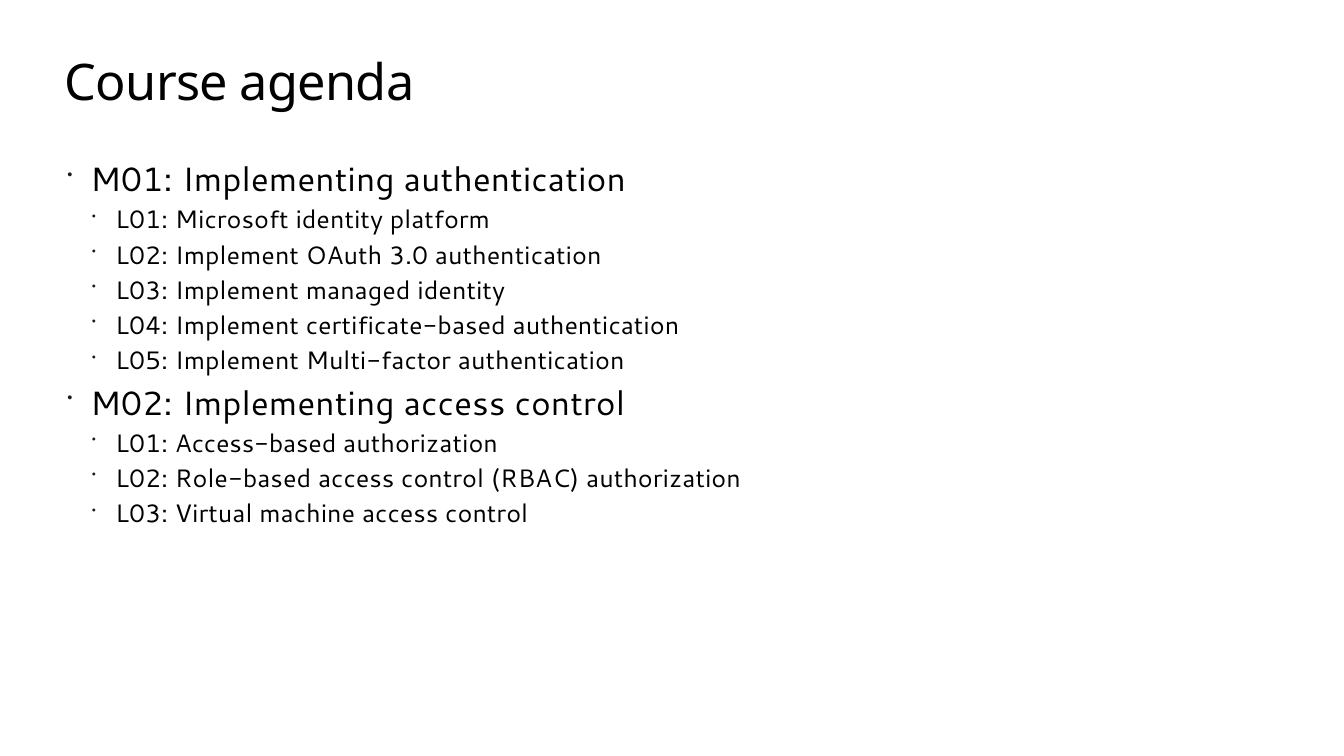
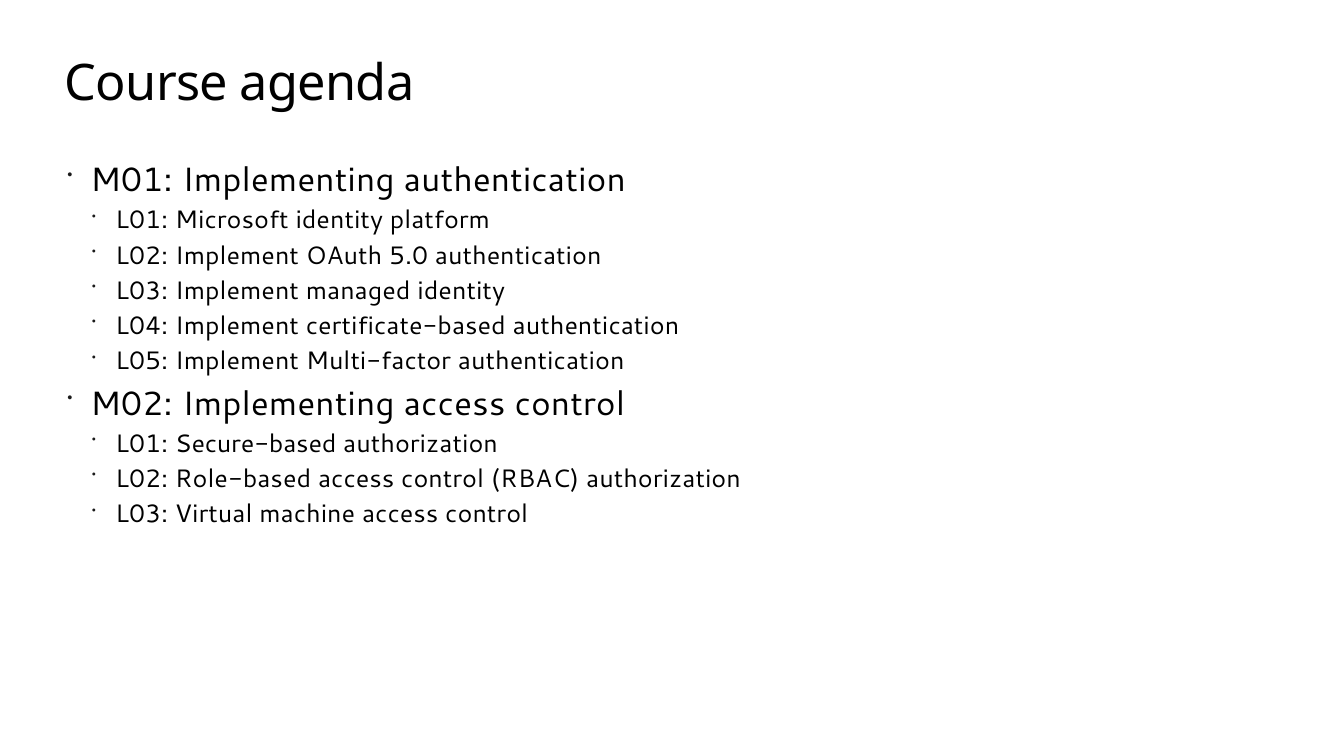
3.0: 3.0 -> 5.0 (409, 256)
Access-based: Access-based -> Secure-based (256, 444)
